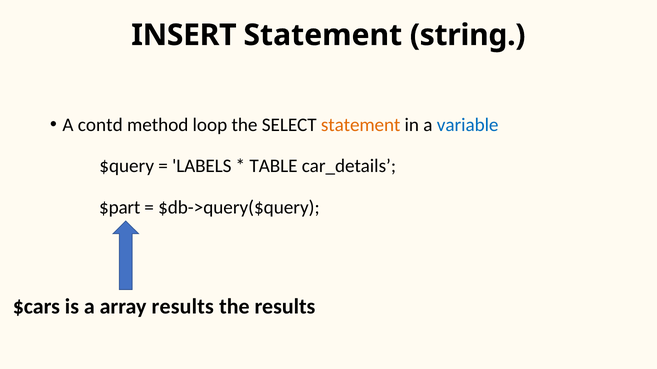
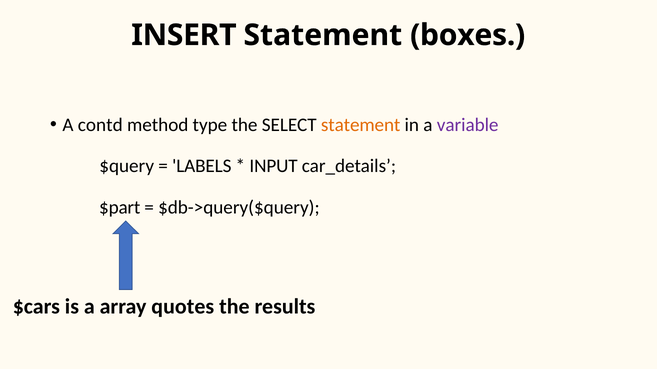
string: string -> boxes (468, 35)
loop: loop -> type (210, 125)
variable colour: blue -> purple (468, 125)
TABLE: TABLE -> INPUT (274, 166)
array results: results -> quotes (183, 307)
